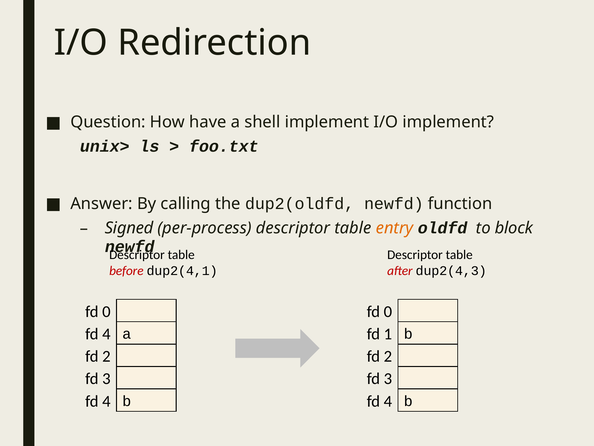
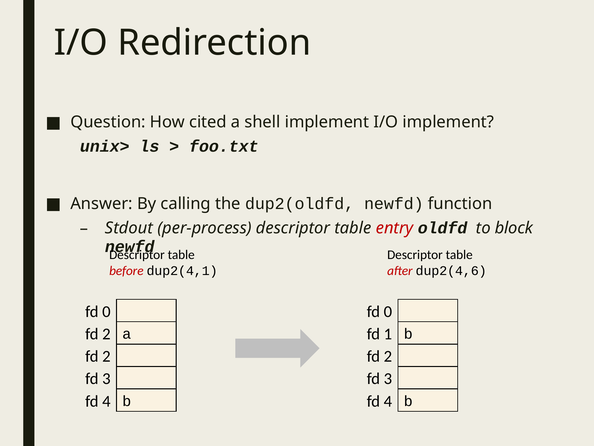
have: have -> cited (208, 122)
Signed: Signed -> Stdout (129, 228)
entry colour: orange -> red (395, 228)
dup2(4,3: dup2(4,3 -> dup2(4,6 (451, 270)
4: 4 -> 2 (106, 334)
